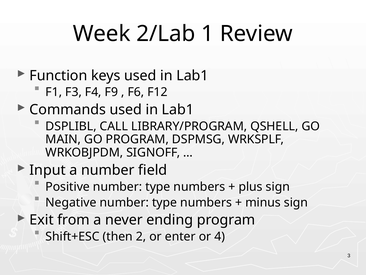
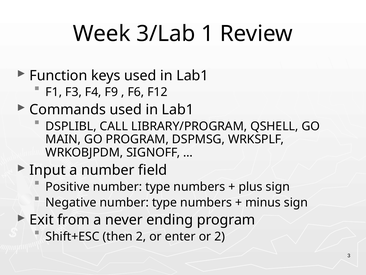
2/Lab: 2/Lab -> 3/Lab (166, 34)
or 4: 4 -> 2 (220, 236)
